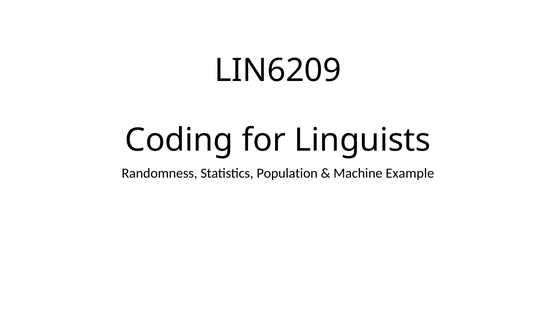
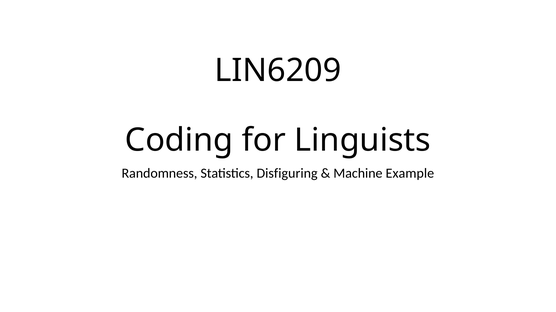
Population: Population -> Disfiguring (287, 174)
